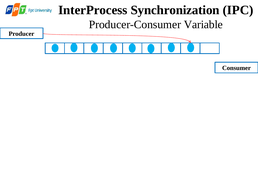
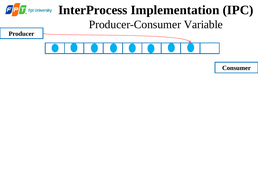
Synchronization: Synchronization -> Implementation (175, 10)
